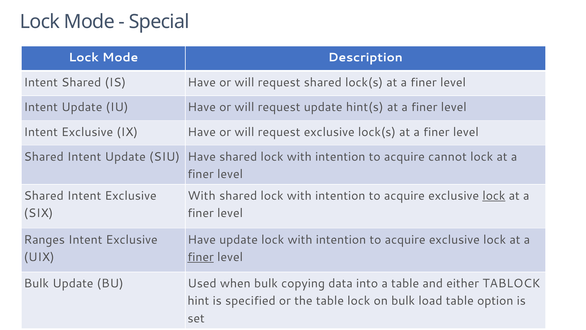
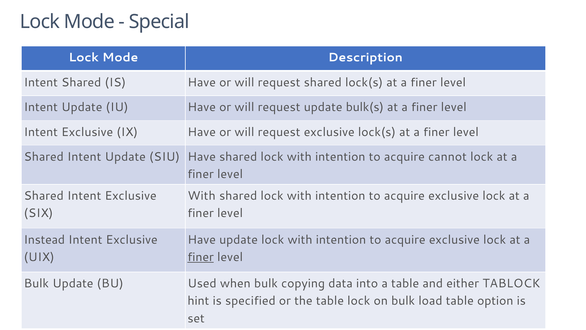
hint(s: hint(s -> bulk(s (365, 107)
lock underline: present -> none (494, 196)
Ranges: Ranges -> Instead (44, 239)
